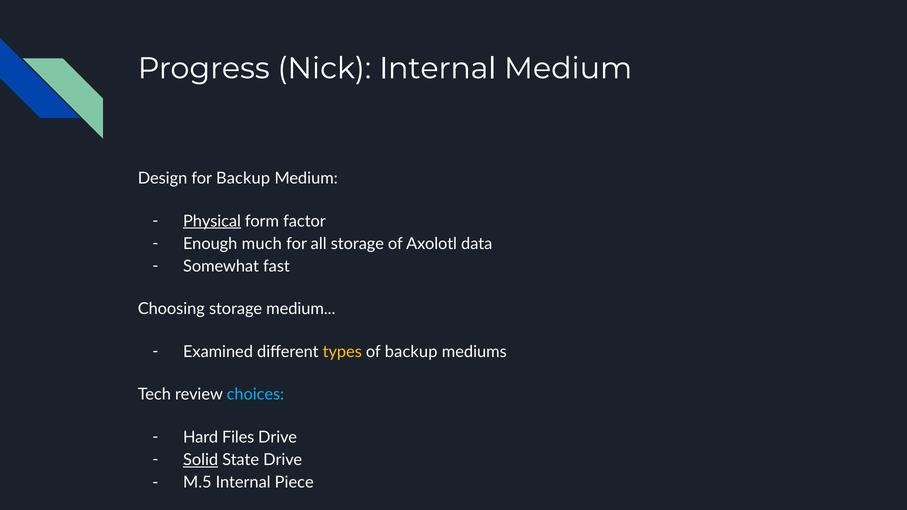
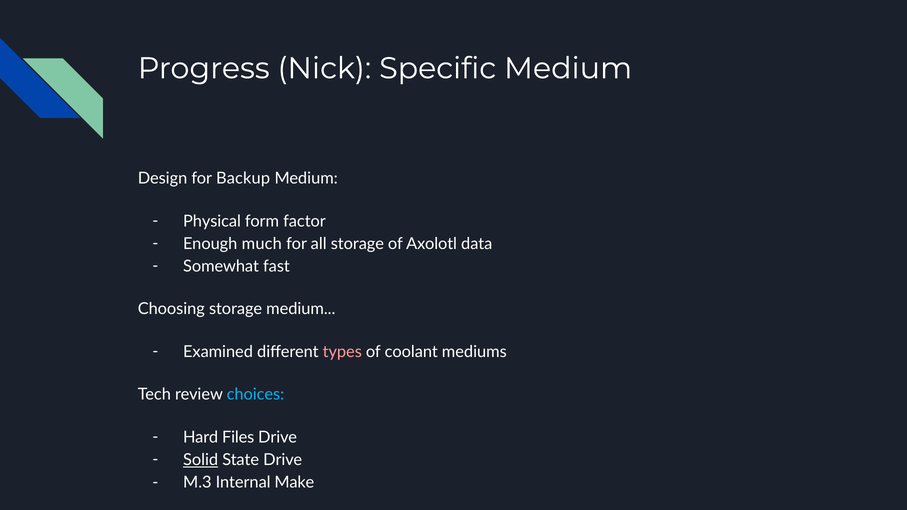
Nick Internal: Internal -> Specific (438, 68)
Physical underline: present -> none (212, 221)
types colour: yellow -> pink (342, 352)
of backup: backup -> coolant (411, 352)
M.5: M.5 -> M.3 (197, 483)
Piece: Piece -> Make (294, 483)
